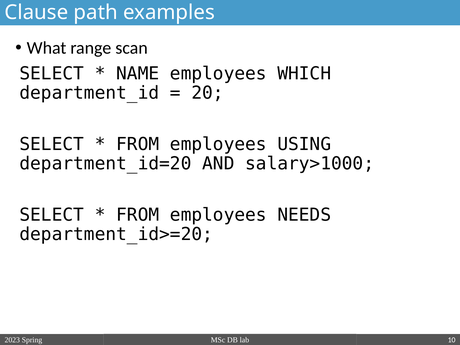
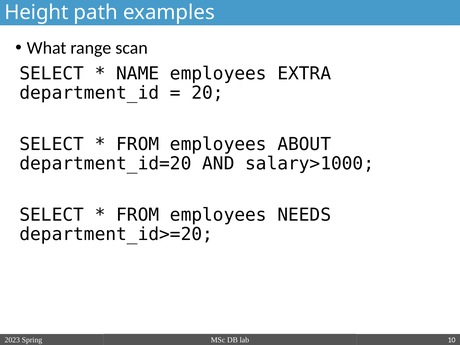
Clause: Clause -> Height (36, 13)
WHICH: WHICH -> EXTRA (304, 74)
USING: USING -> ABOUT (304, 144)
